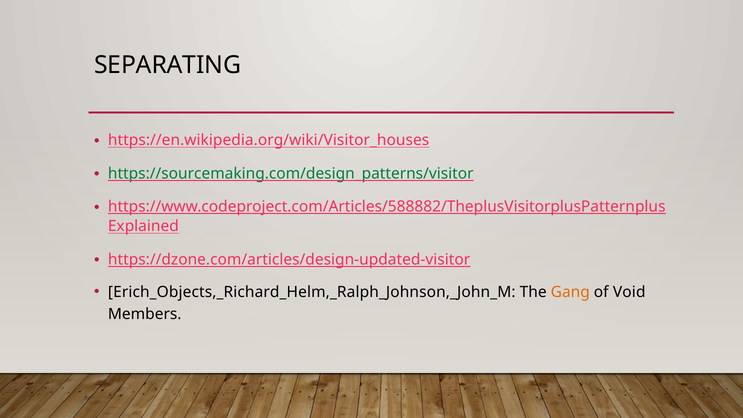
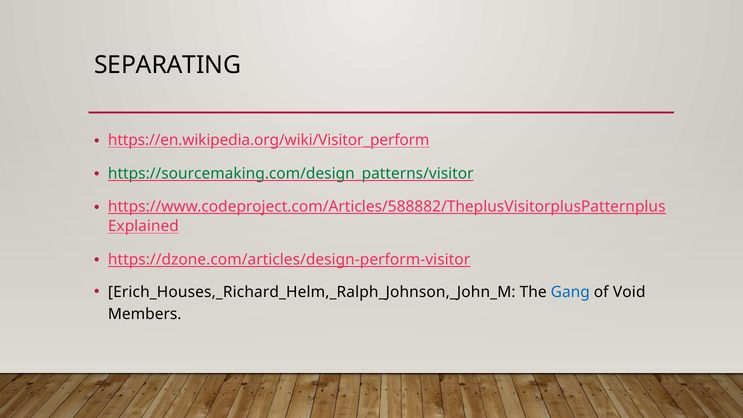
https://en.wikipedia.org/wiki/Visitor_houses: https://en.wikipedia.org/wiki/Visitor_houses -> https://en.wikipedia.org/wiki/Visitor_perform (269, 140)
https://dzone.com/articles/design-updated-visitor: https://dzone.com/articles/design-updated-visitor -> https://dzone.com/articles/design-perform-visitor (289, 259)
Erich_Objects,_Richard_Helm,_Ralph_Johnson,_John_M: Erich_Objects,_Richard_Helm,_Ralph_Johnson,_John_M -> Erich_Houses,_Richard_Helm,_Ralph_Johnson,_John_M (312, 292)
Gang colour: orange -> blue (570, 292)
